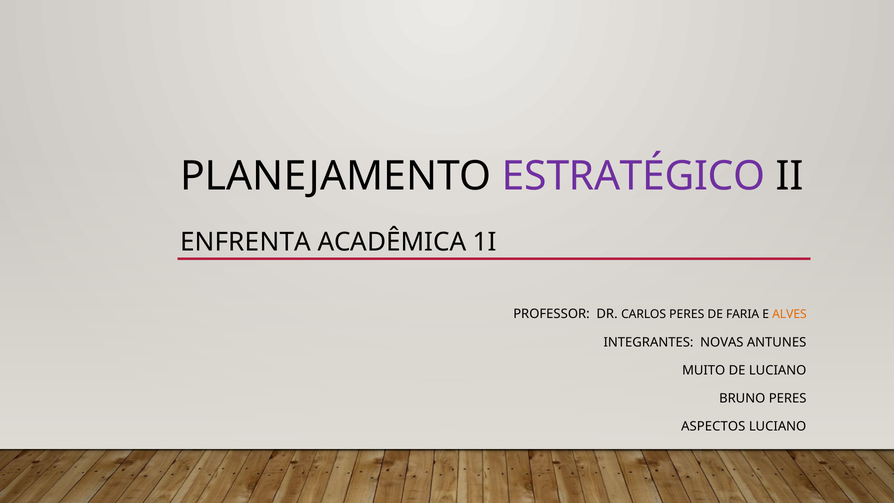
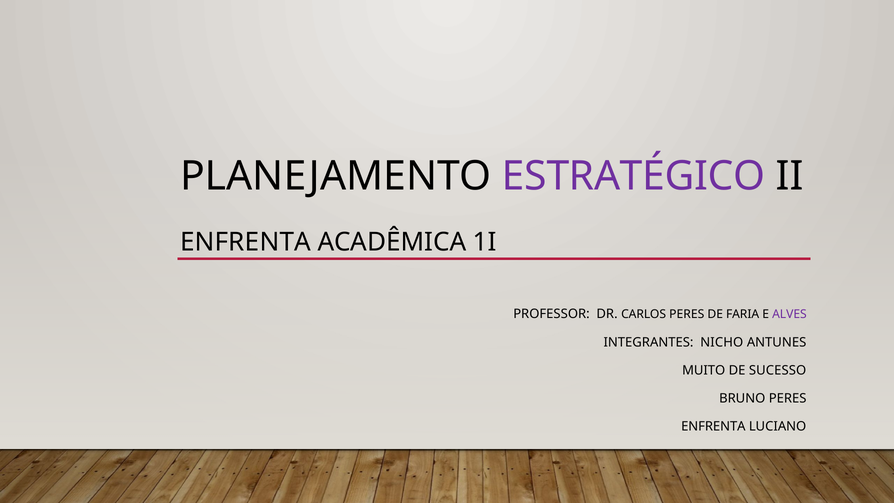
ALVES colour: orange -> purple (789, 314)
NOVAS: NOVAS -> NICHO (722, 342)
DE LUCIANO: LUCIANO -> SUCESSO (778, 370)
ASPECTOS: ASPECTOS -> ENFRENTA (713, 426)
